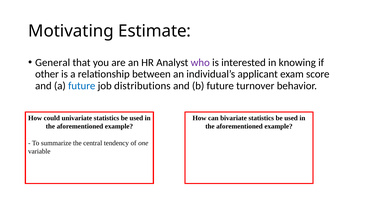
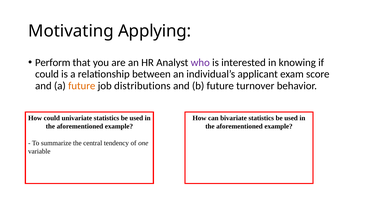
Estimate: Estimate -> Applying (155, 31)
General: General -> Perform (53, 63)
other: other -> could (47, 74)
future colour: blue -> orange (82, 86)
